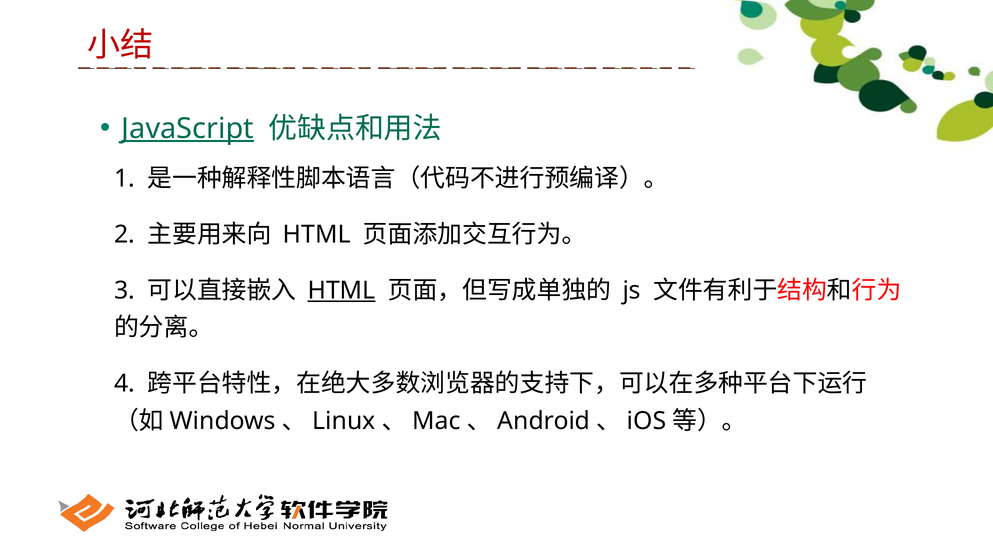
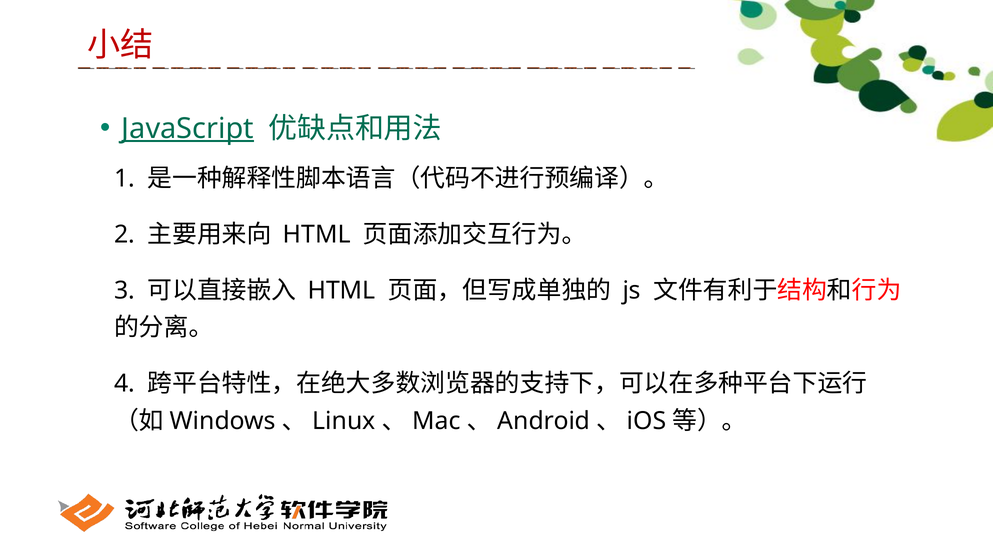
HTML underline: present -> none (342, 290)
